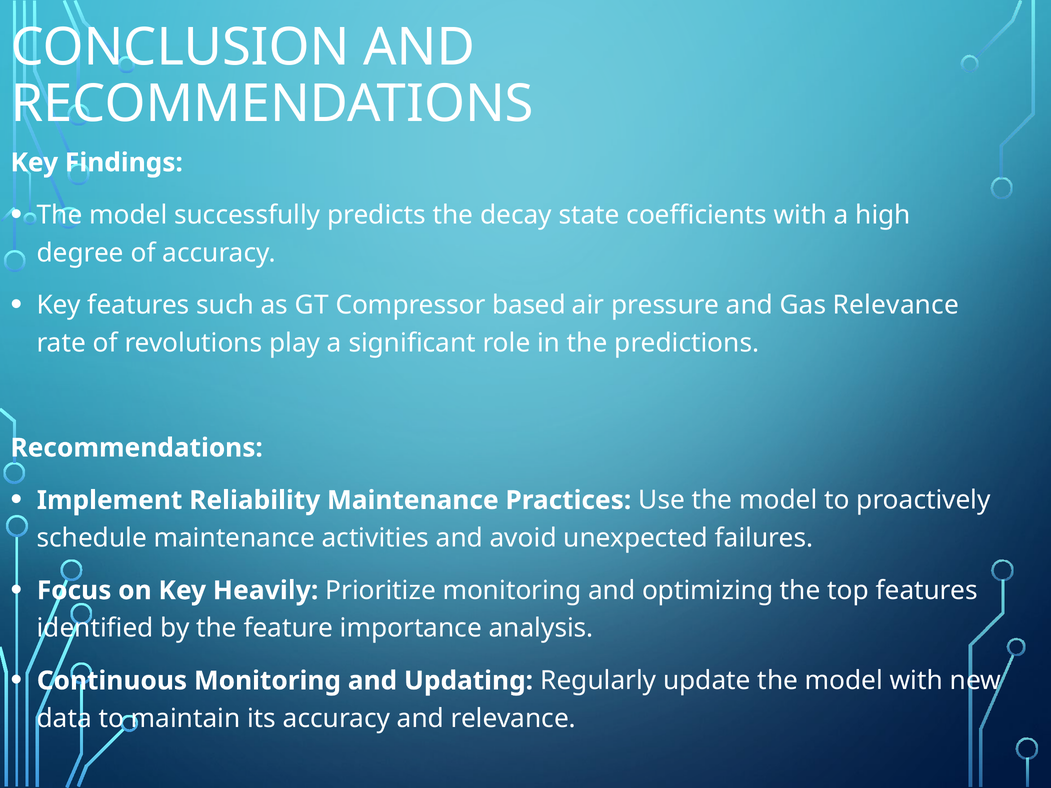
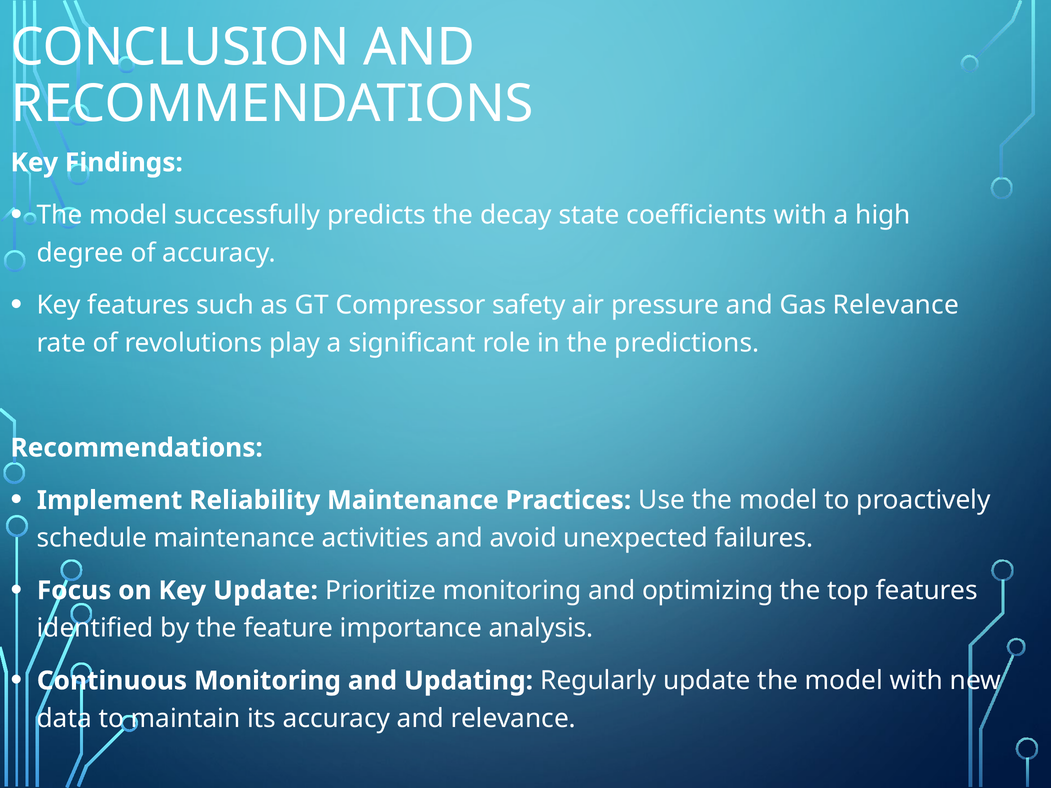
based: based -> safety (529, 305)
Key Heavily: Heavily -> Update (266, 591)
